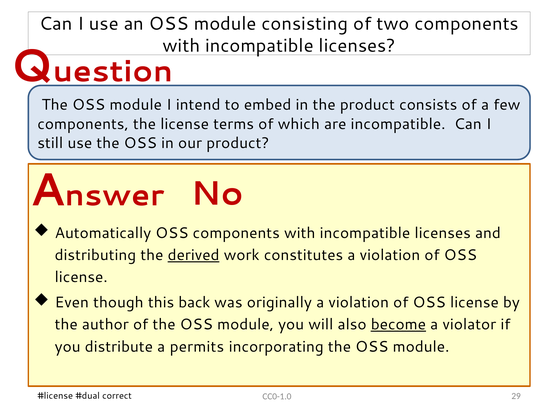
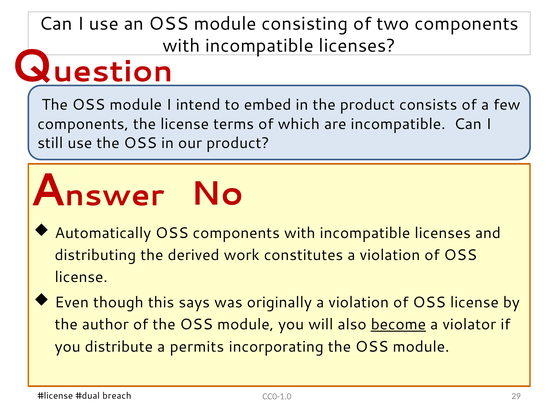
derived underline: present -> none (194, 255)
back: back -> says (194, 303)
correct: correct -> breach (117, 396)
